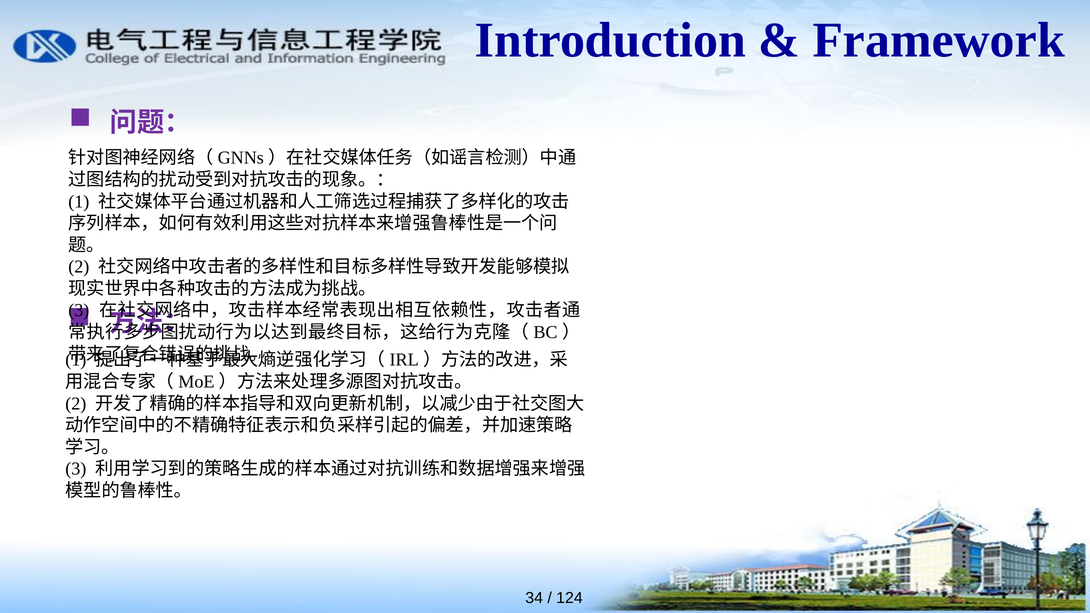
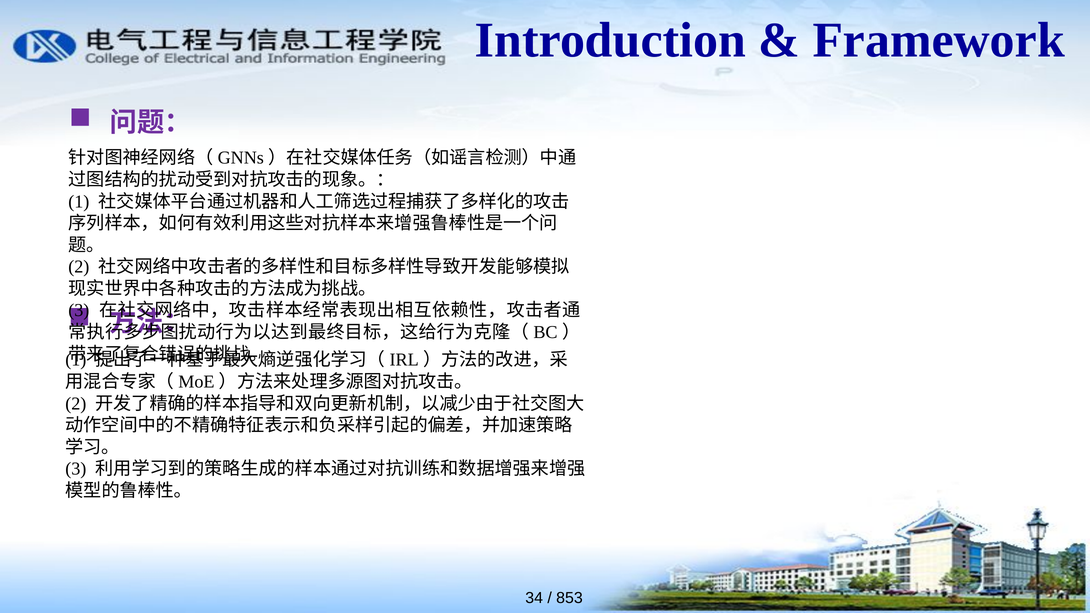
124: 124 -> 853 (569, 598)
